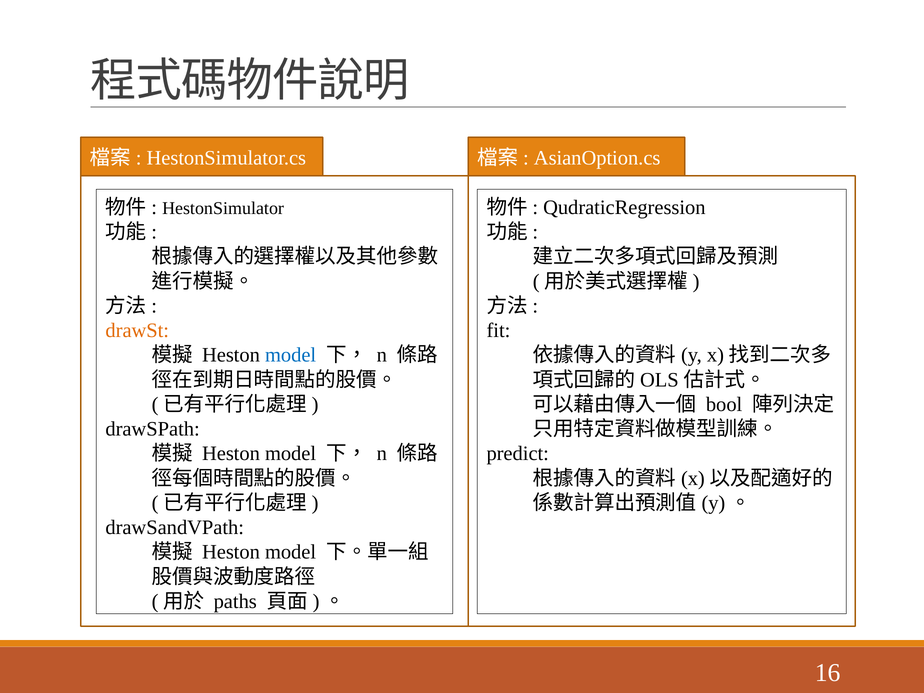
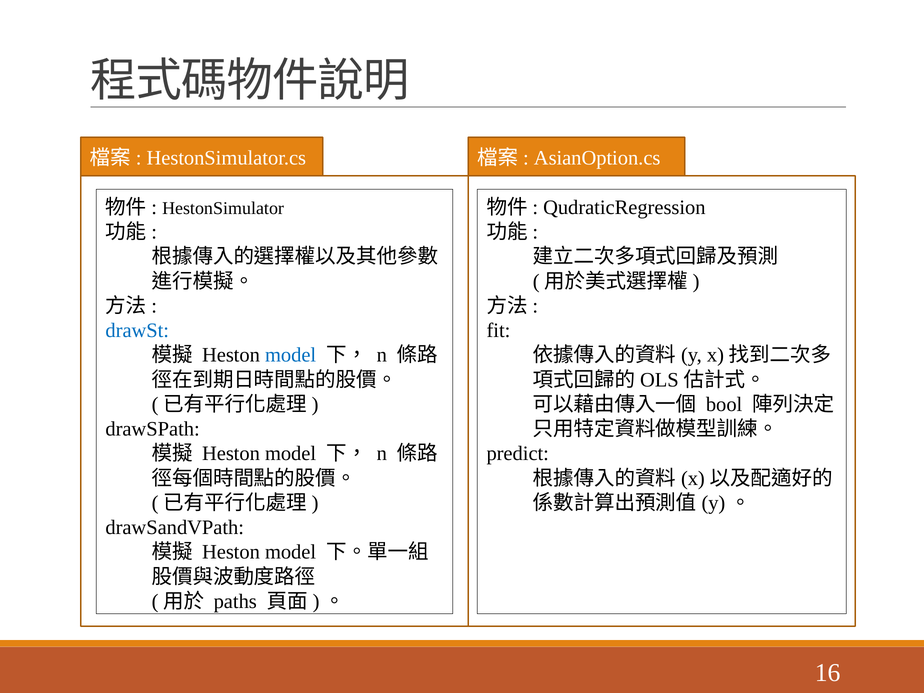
drawSt colour: orange -> blue (137, 330)
